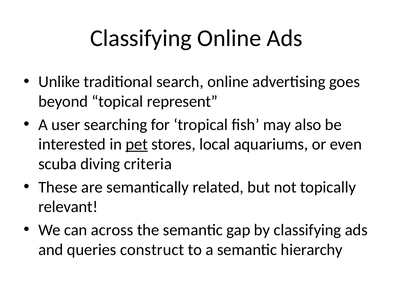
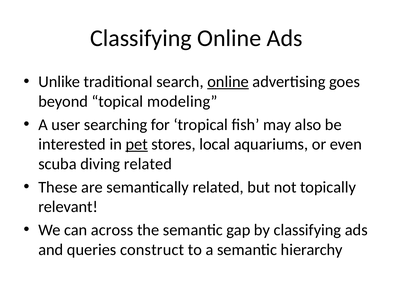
online underline: none -> present (228, 82)
represent: represent -> modeling (182, 101)
diving criteria: criteria -> related (148, 164)
